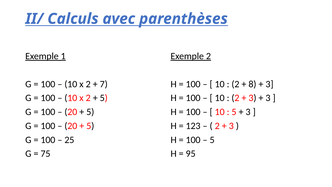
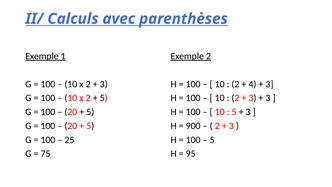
7: 7 -> 3 (104, 84)
8: 8 -> 4 (252, 84)
123: 123 -> 900 (193, 126)
